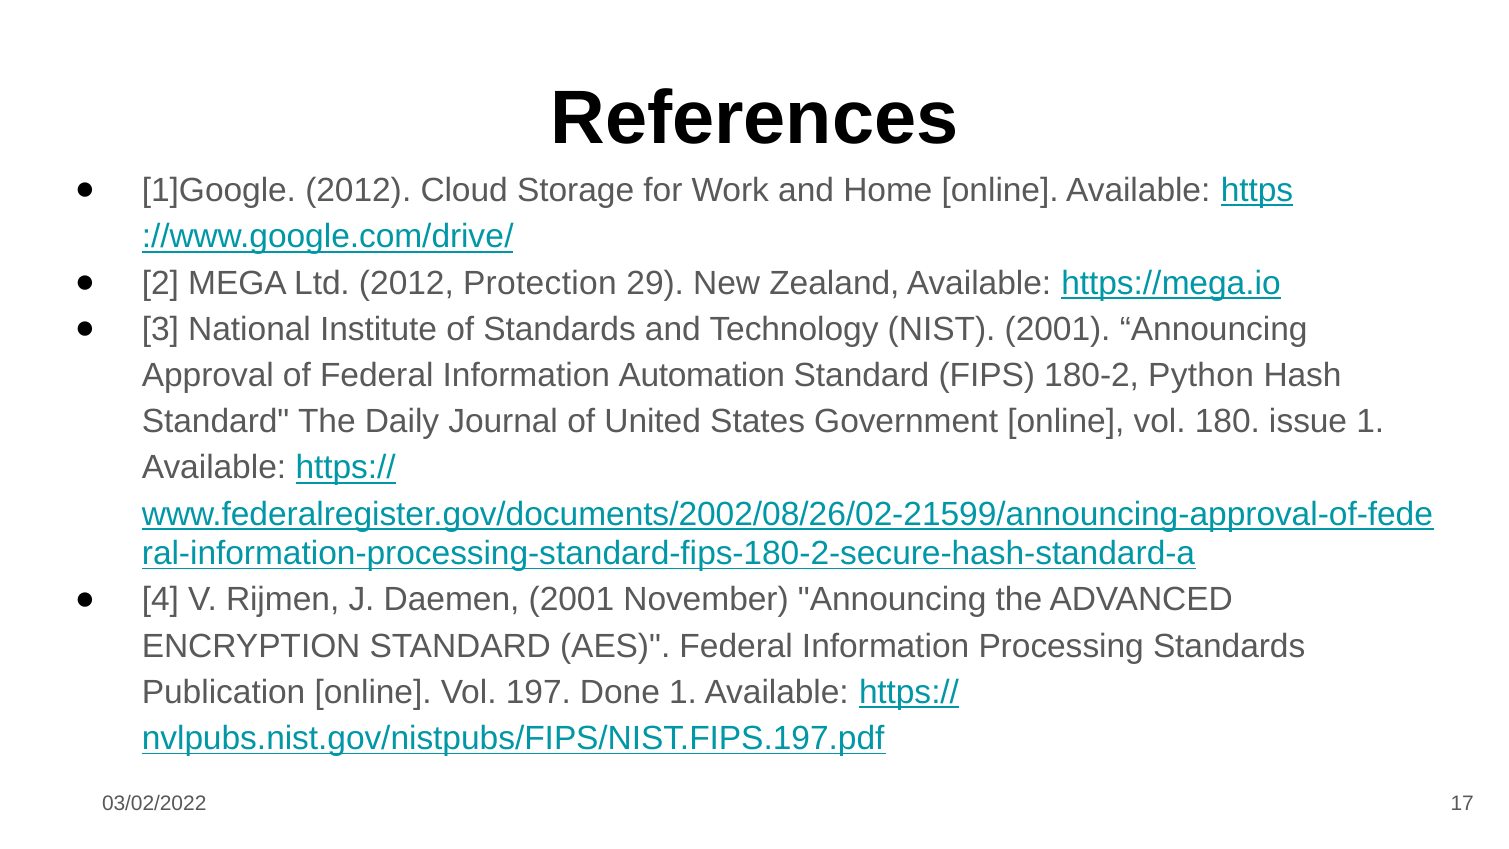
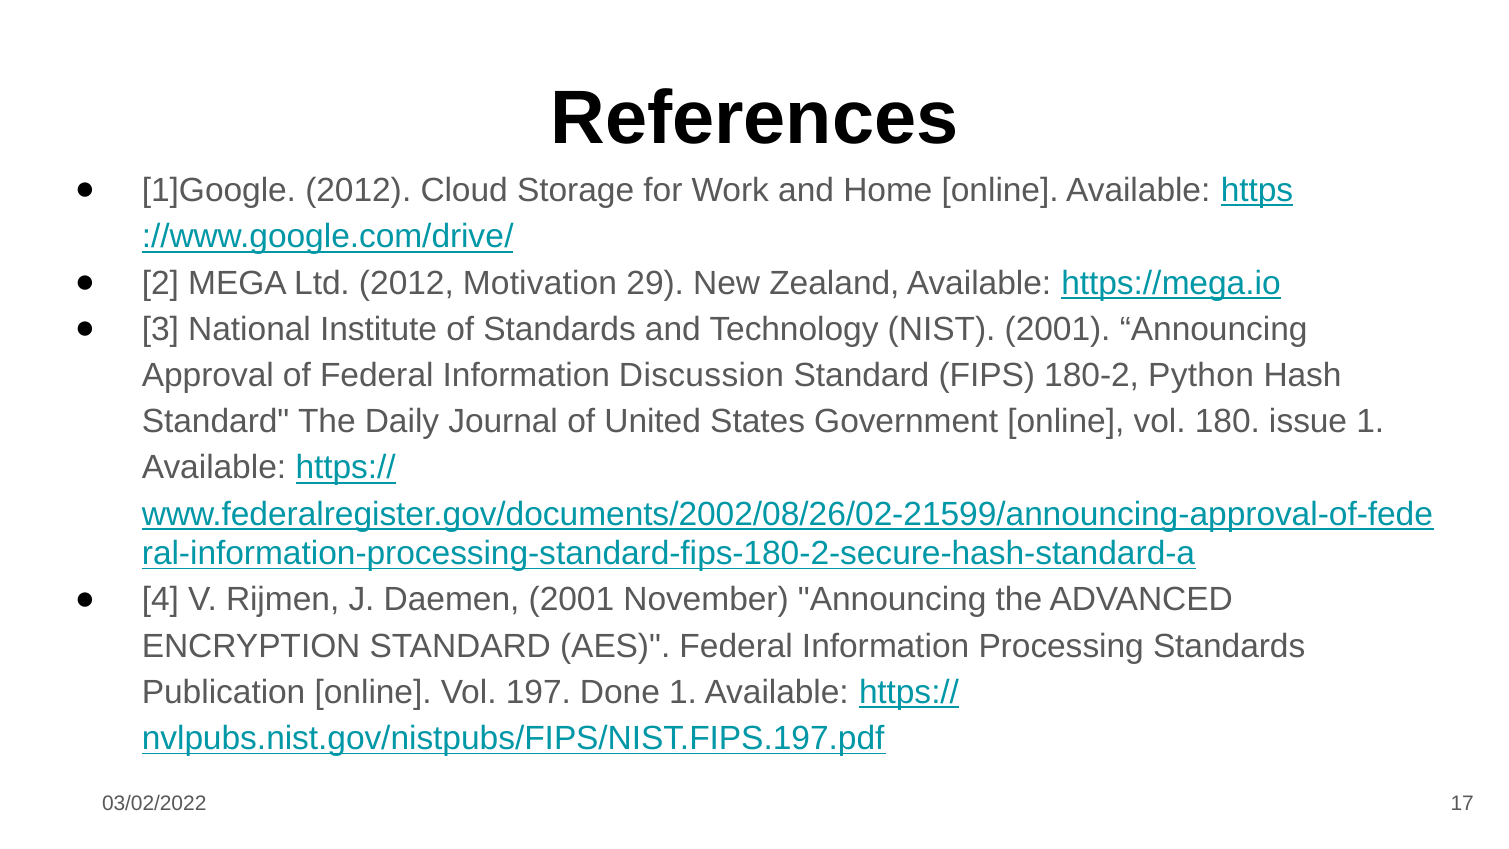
Protection: Protection -> Motivation (540, 283)
Automation: Automation -> Discussion (701, 375)
